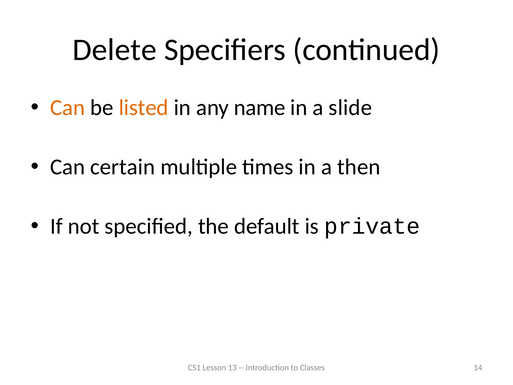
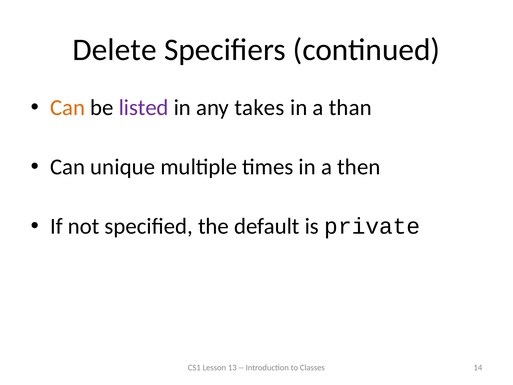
listed colour: orange -> purple (144, 108)
name: name -> takes (259, 108)
slide: slide -> than (350, 108)
certain: certain -> unique (123, 167)
